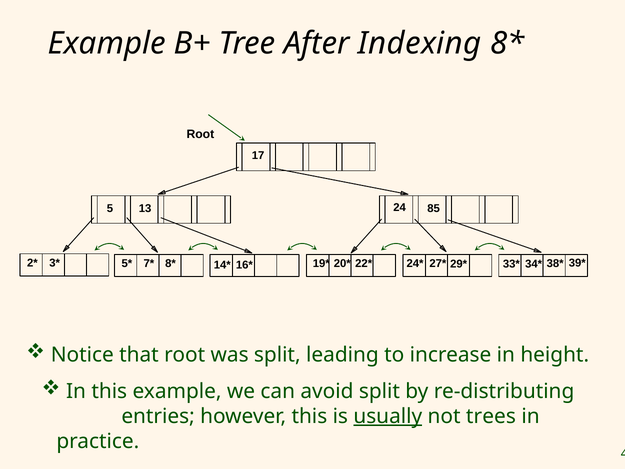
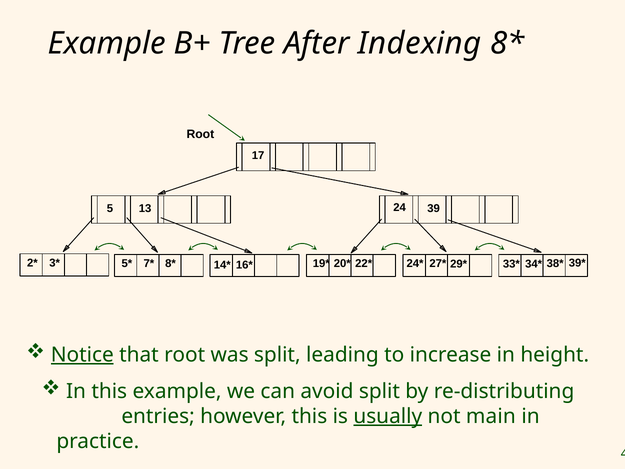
85: 85 -> 39 (434, 208)
Notice underline: none -> present (82, 355)
trees: trees -> main (491, 416)
